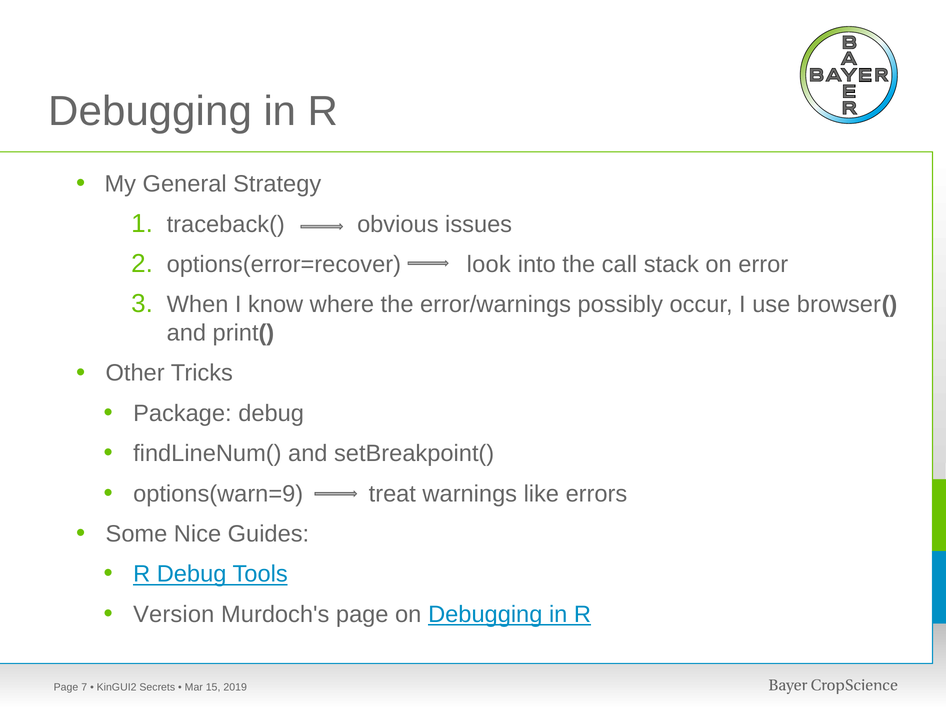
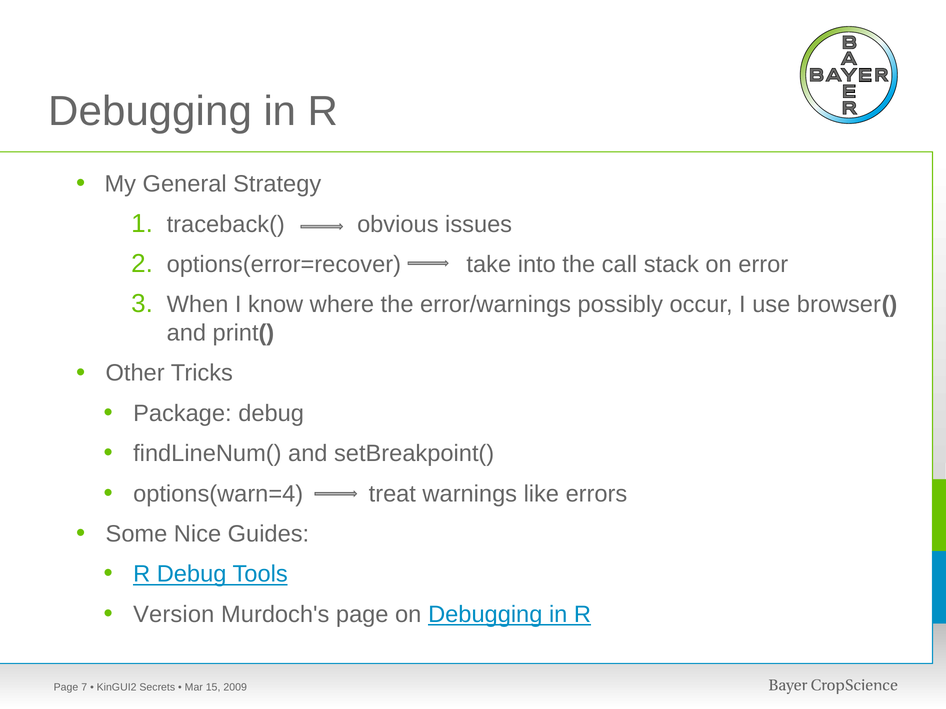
look: look -> take (489, 265)
options(warn=9: options(warn=9 -> options(warn=4 (218, 494)
2019: 2019 -> 2009 (235, 688)
